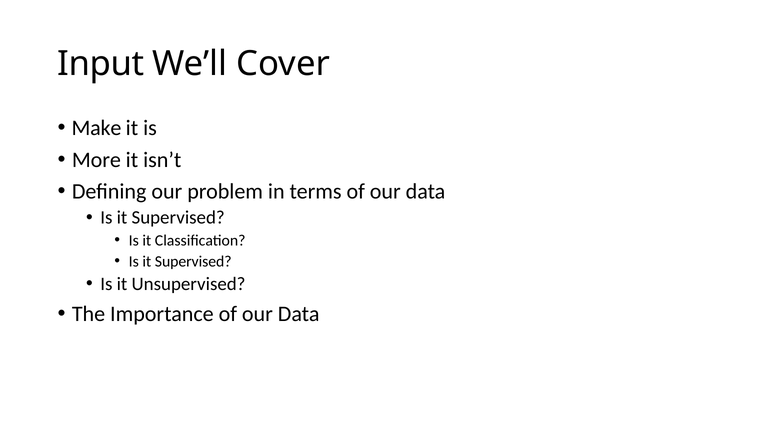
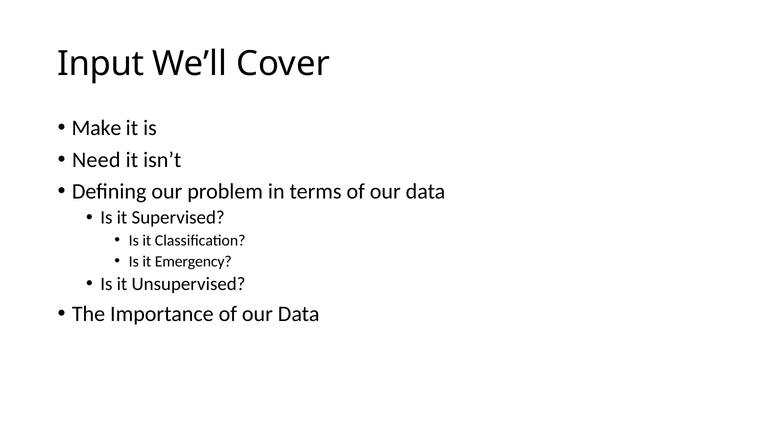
More: More -> Need (96, 160)
Supervised: Supervised -> Emergency (193, 261)
